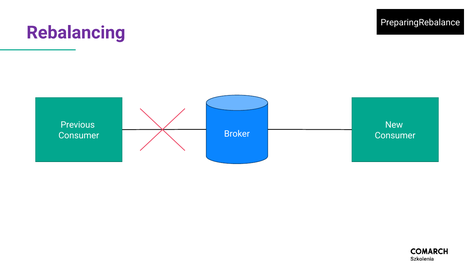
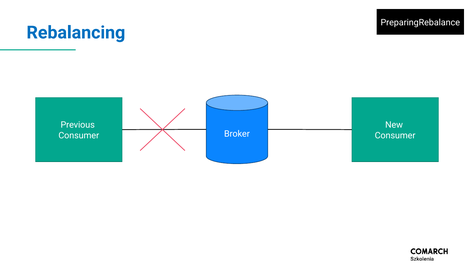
Rebalancing colour: purple -> blue (76, 33)
